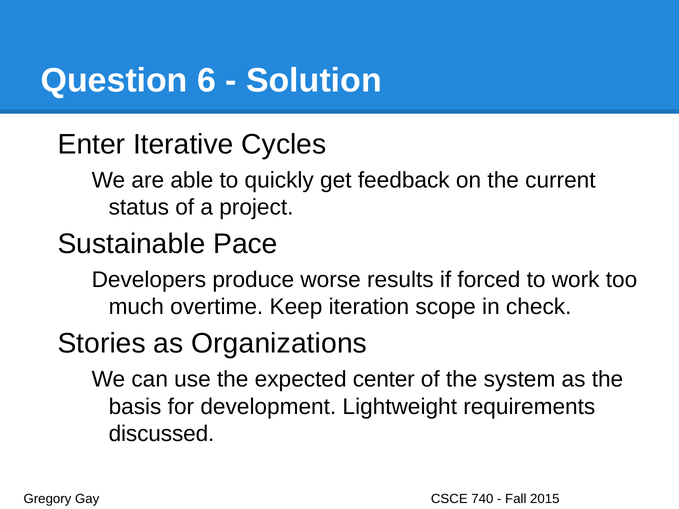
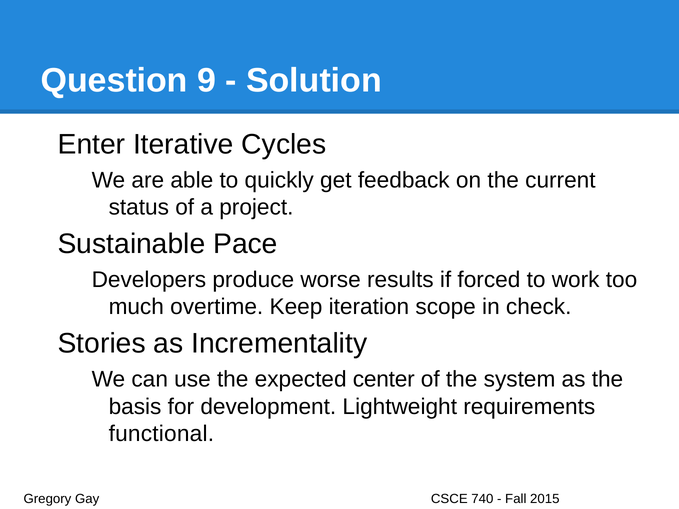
Question 6: 6 -> 9 (207, 80)
Organizations: Organizations -> Incrementality (279, 344)
discussed: discussed -> functional (161, 434)
